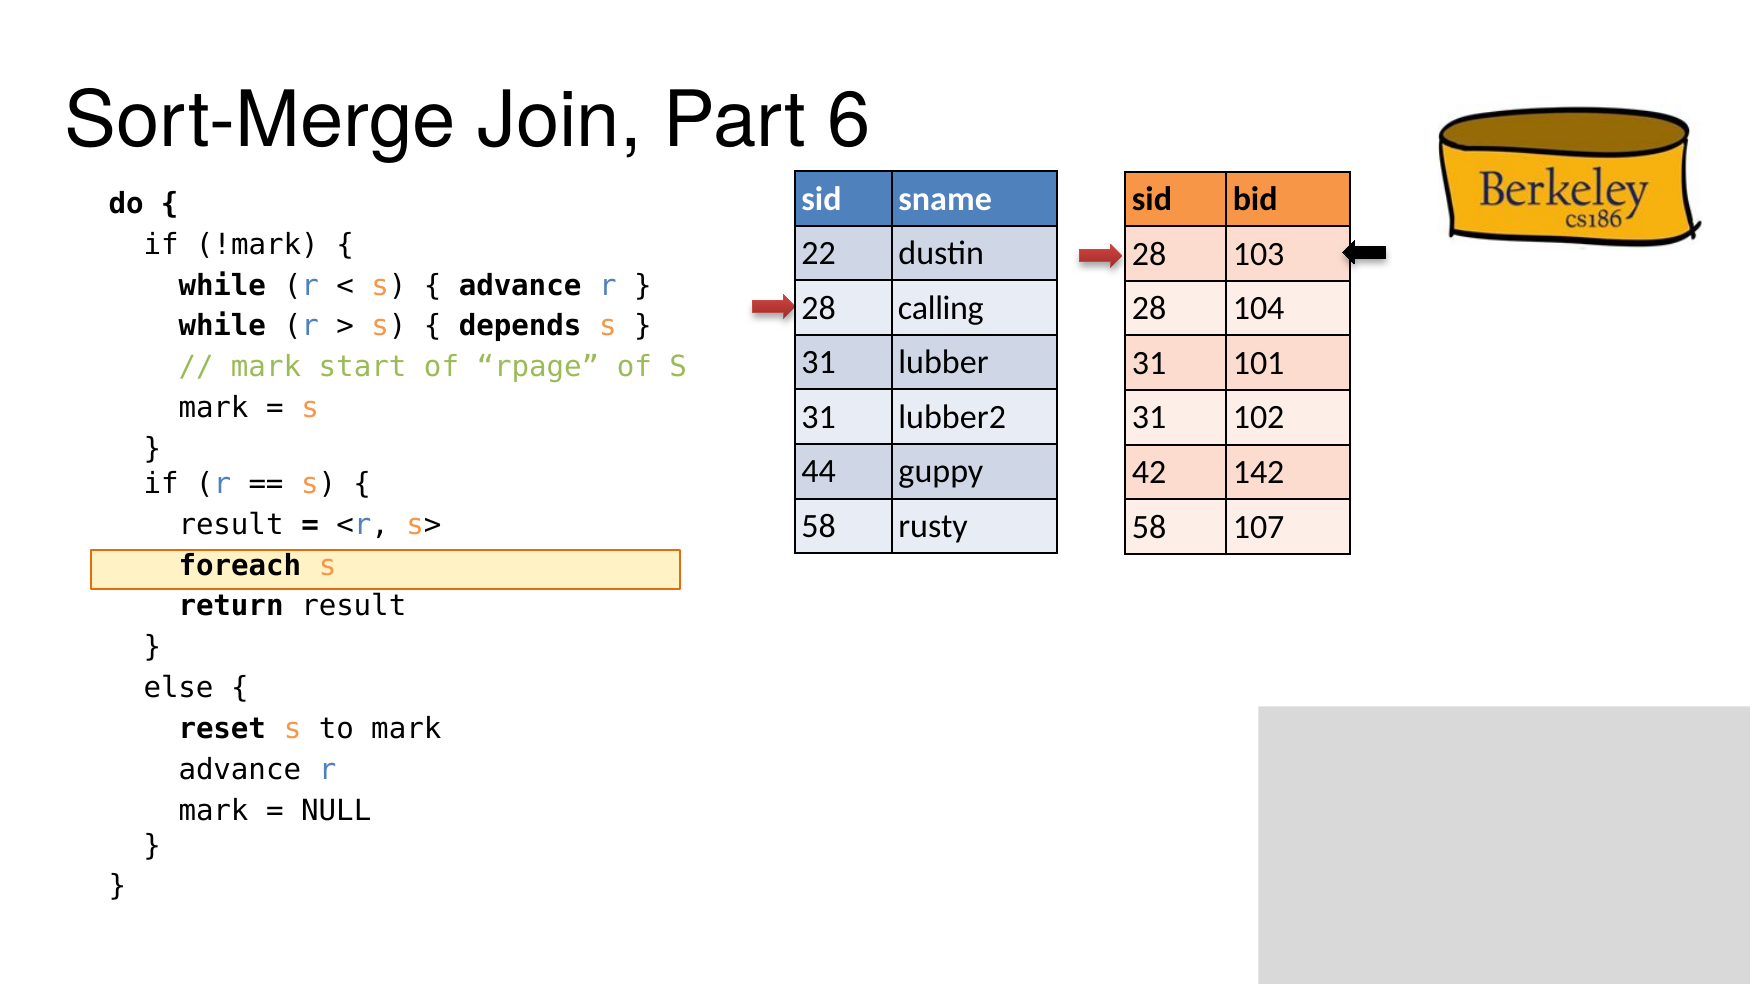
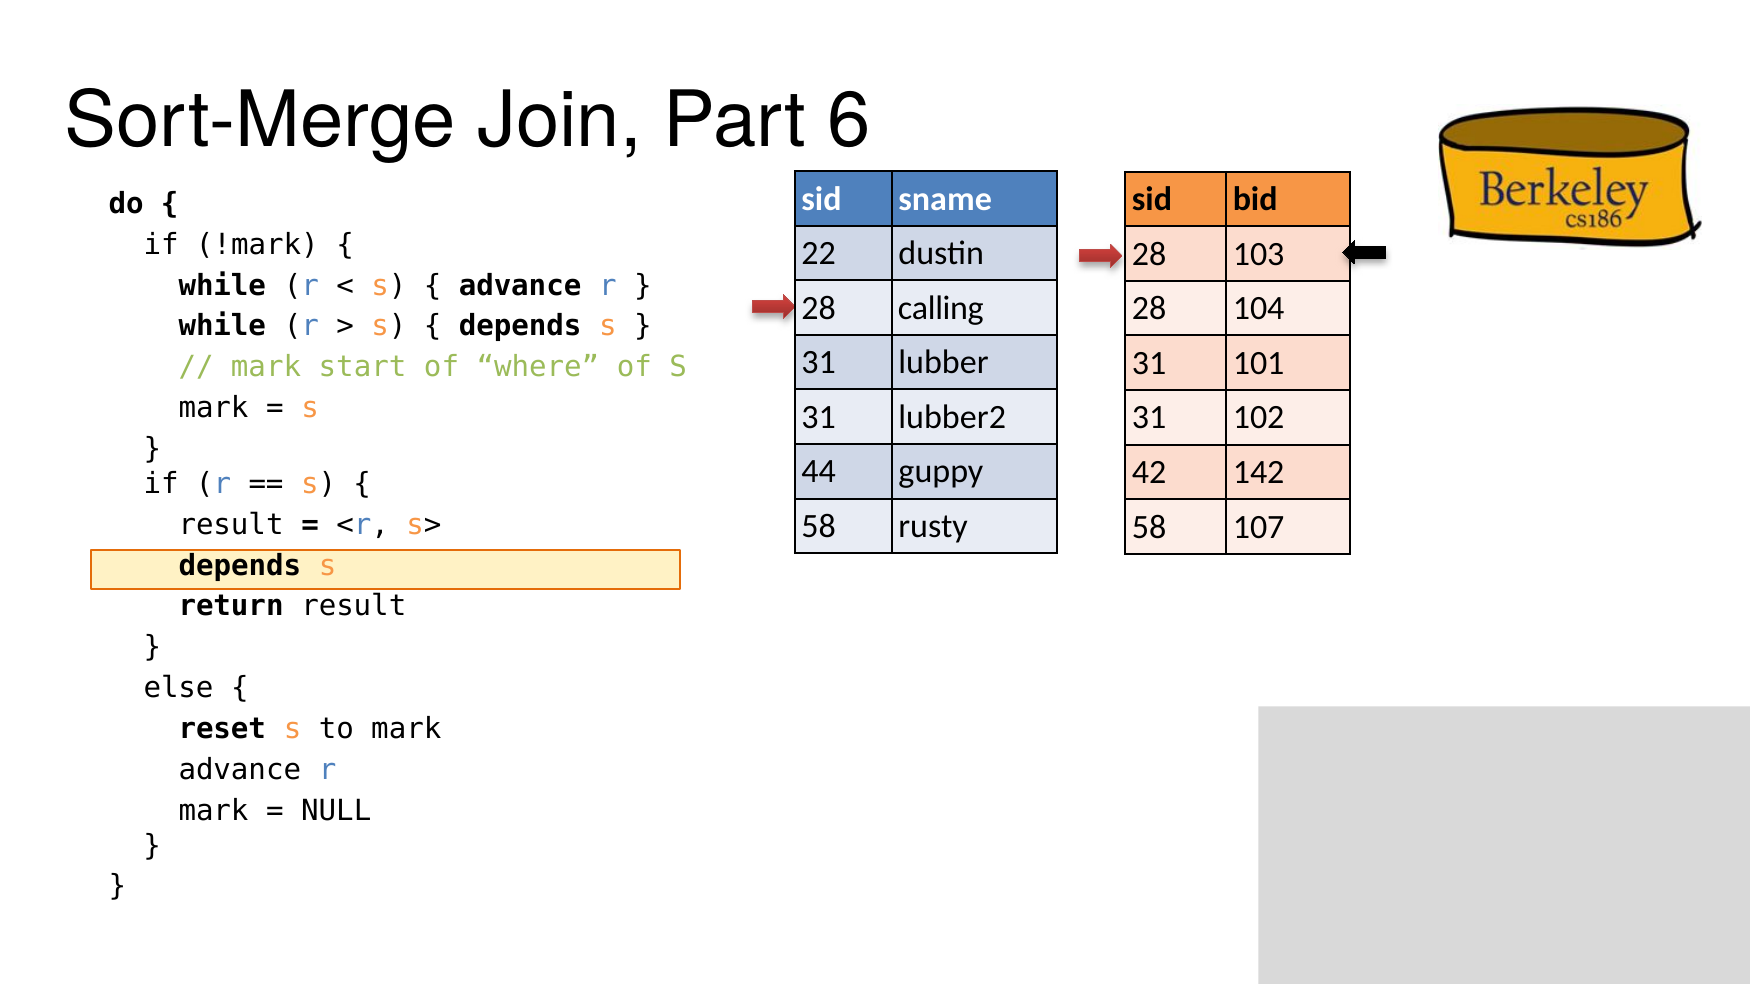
rpage: rpage -> where (538, 367)
foreach: foreach -> depends (240, 566)
